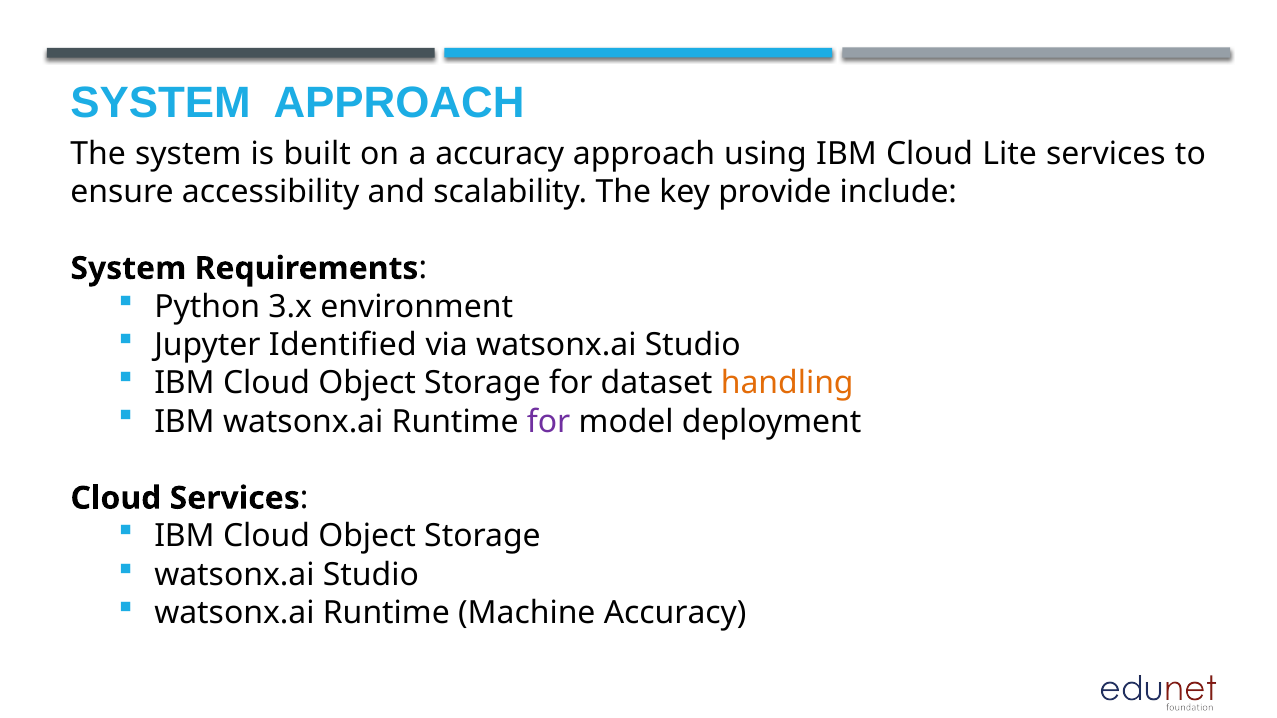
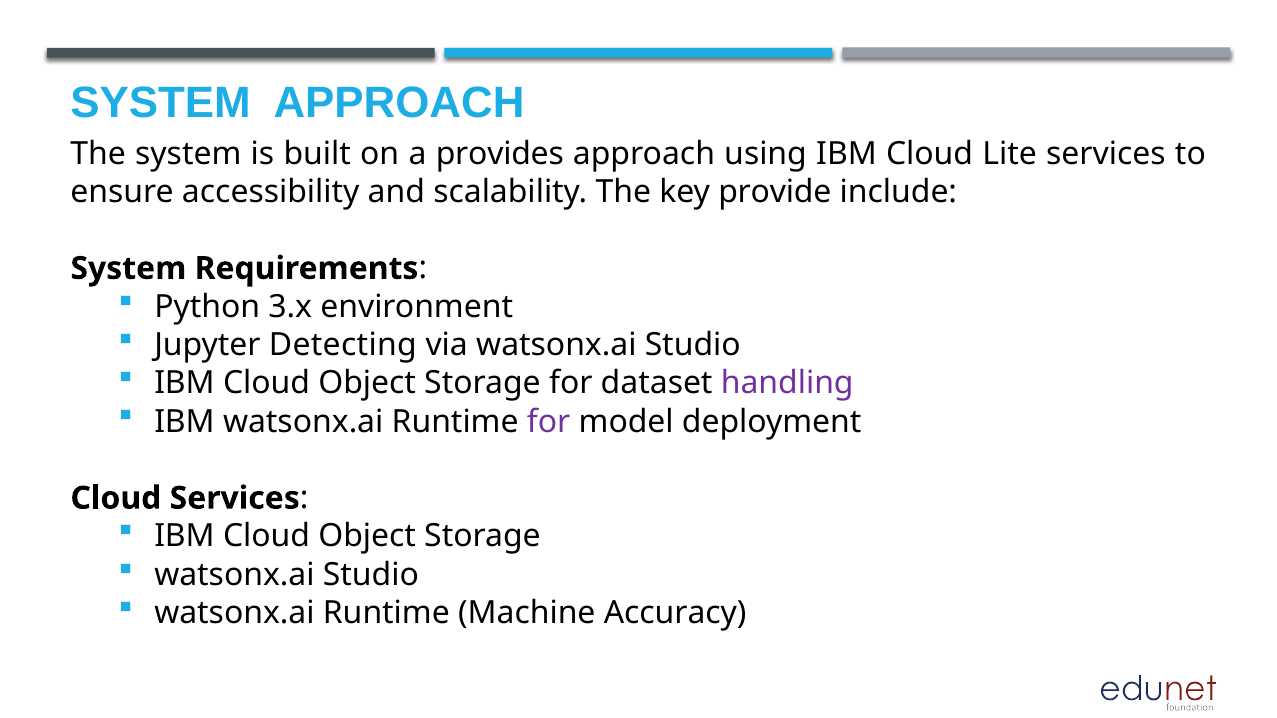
a accuracy: accuracy -> provides (500, 154)
Identified: Identified -> Detecting (343, 345)
handling colour: orange -> purple (787, 383)
